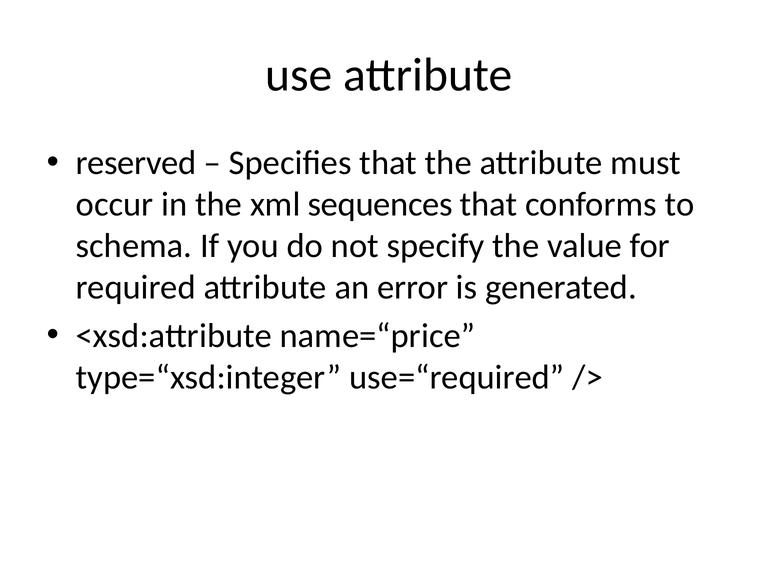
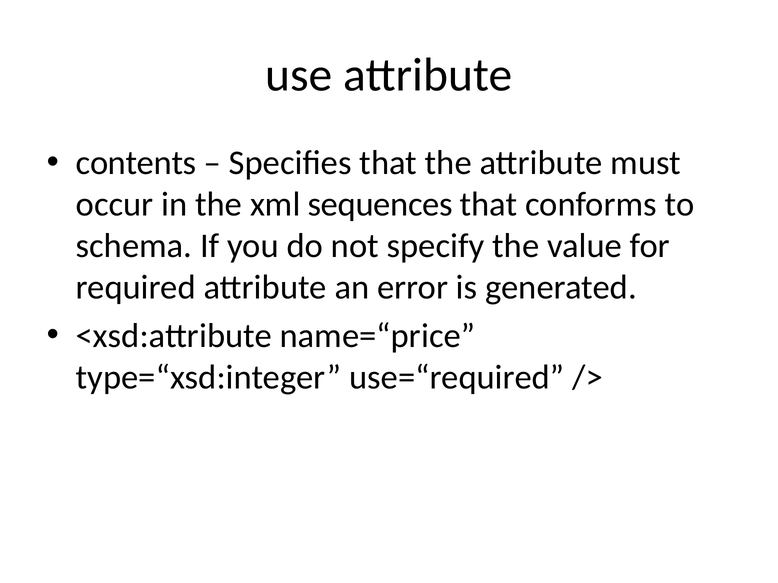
reserved: reserved -> contents (136, 163)
